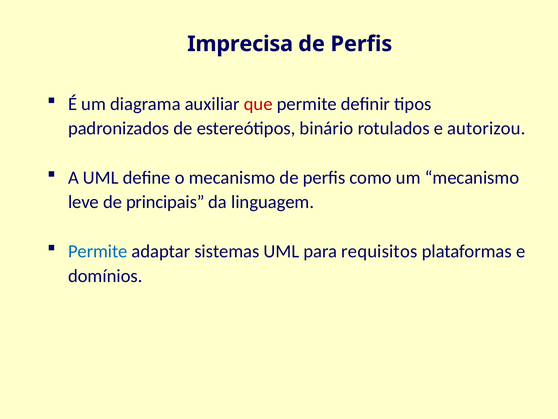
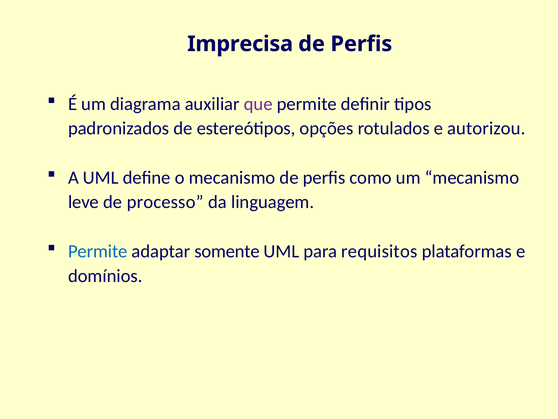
que colour: red -> purple (258, 104)
binário: binário -> opções (327, 128)
principais: principais -> processo (165, 202)
sistemas: sistemas -> somente (227, 251)
